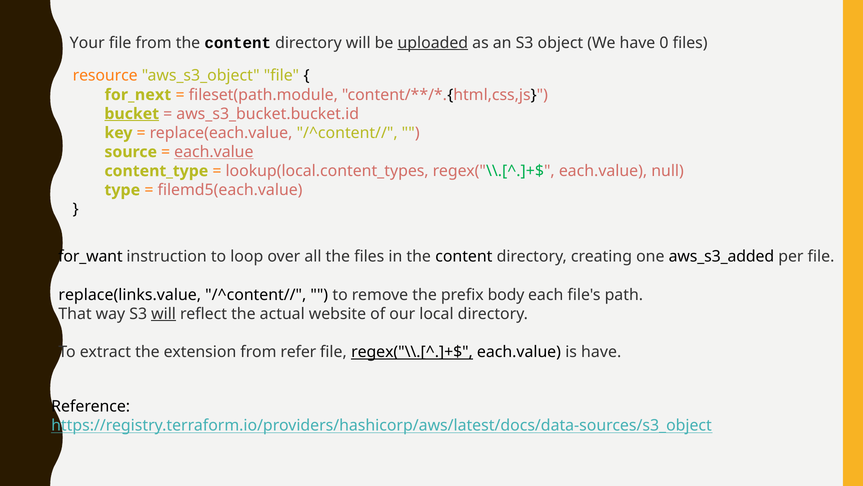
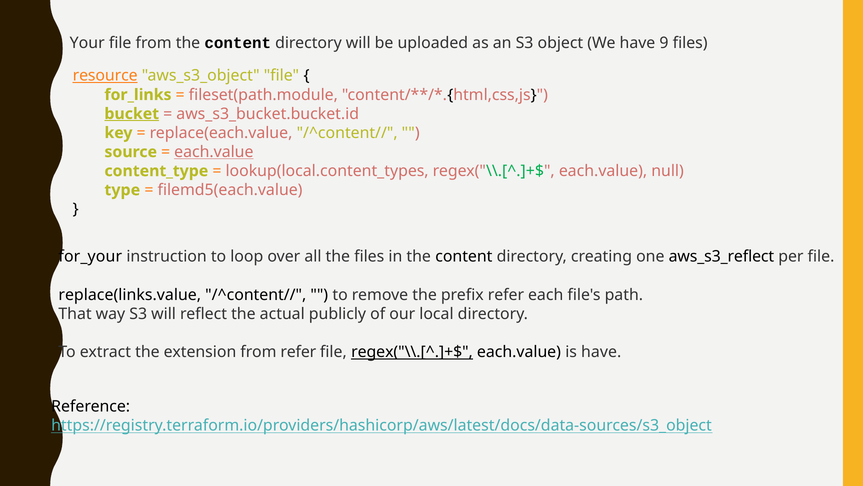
uploaded underline: present -> none (433, 43)
0: 0 -> 9 (664, 43)
resource underline: none -> present (105, 76)
for_next: for_next -> for_links (138, 95)
for_want: for_want -> for_your (90, 257)
aws_s3_added: aws_s3_added -> aws_s3_reflect (721, 257)
prefix body: body -> refer (506, 295)
will underline: present -> none (164, 314)
website: website -> publicly (337, 314)
